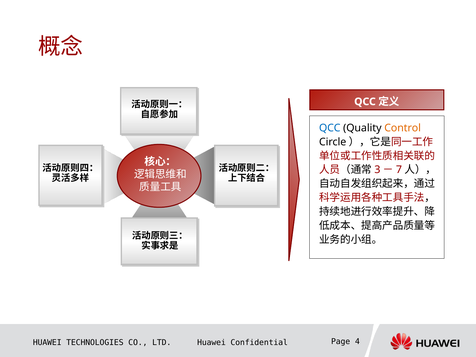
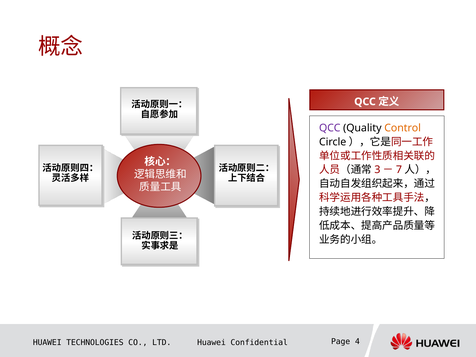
QCC colour: blue -> purple (330, 128)
